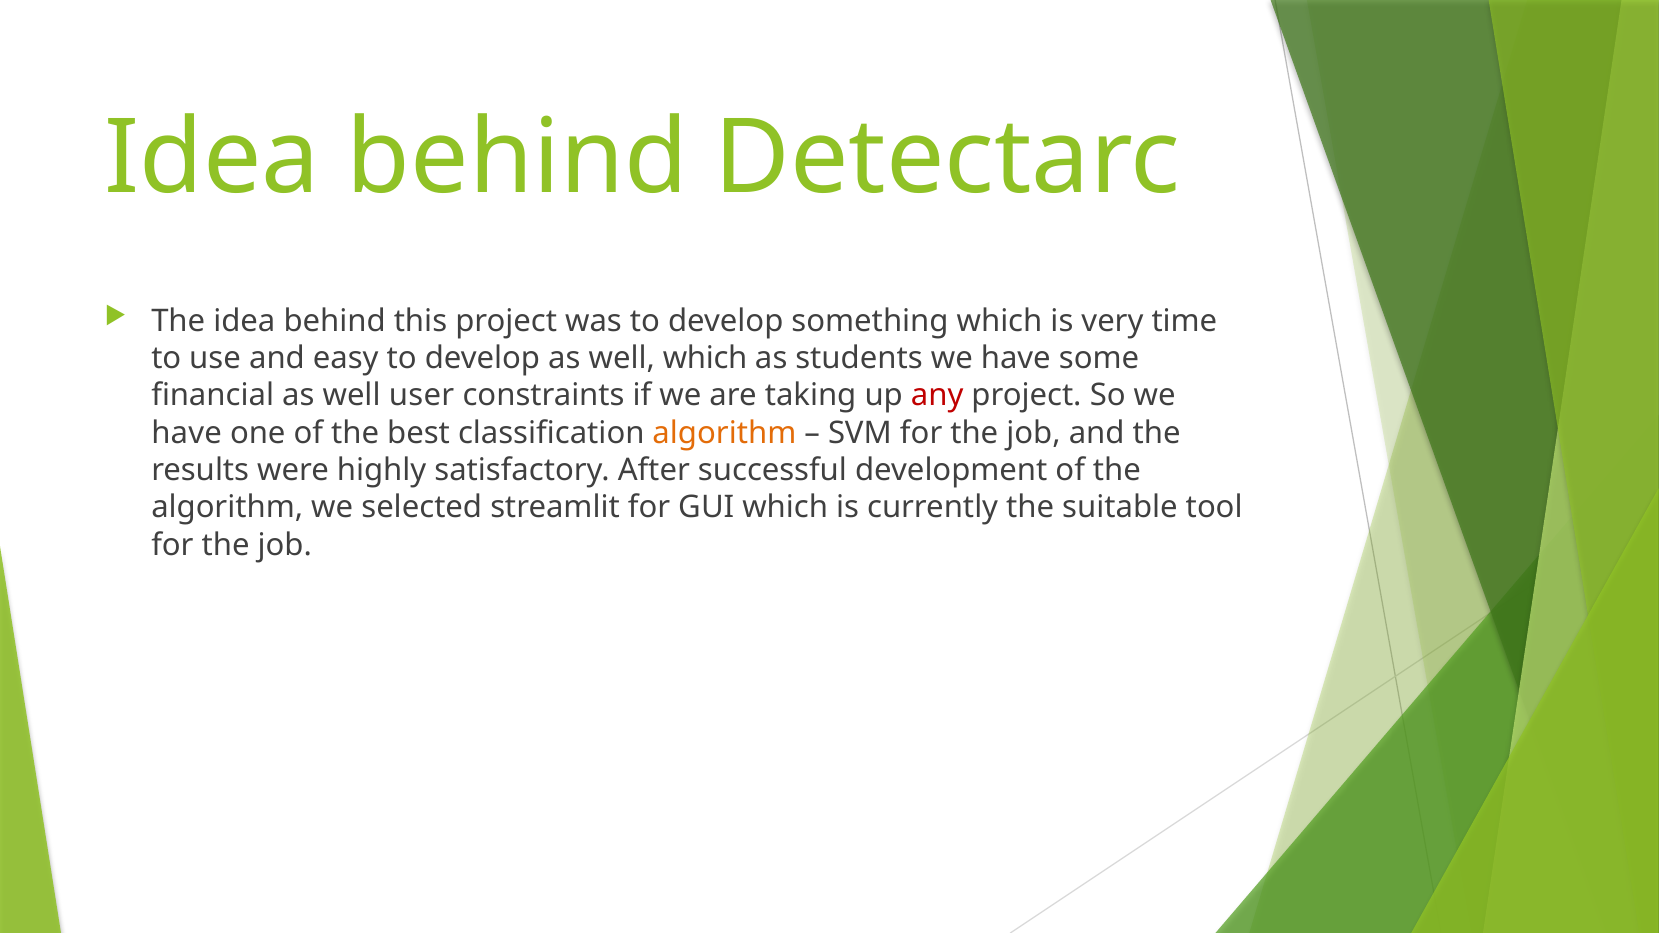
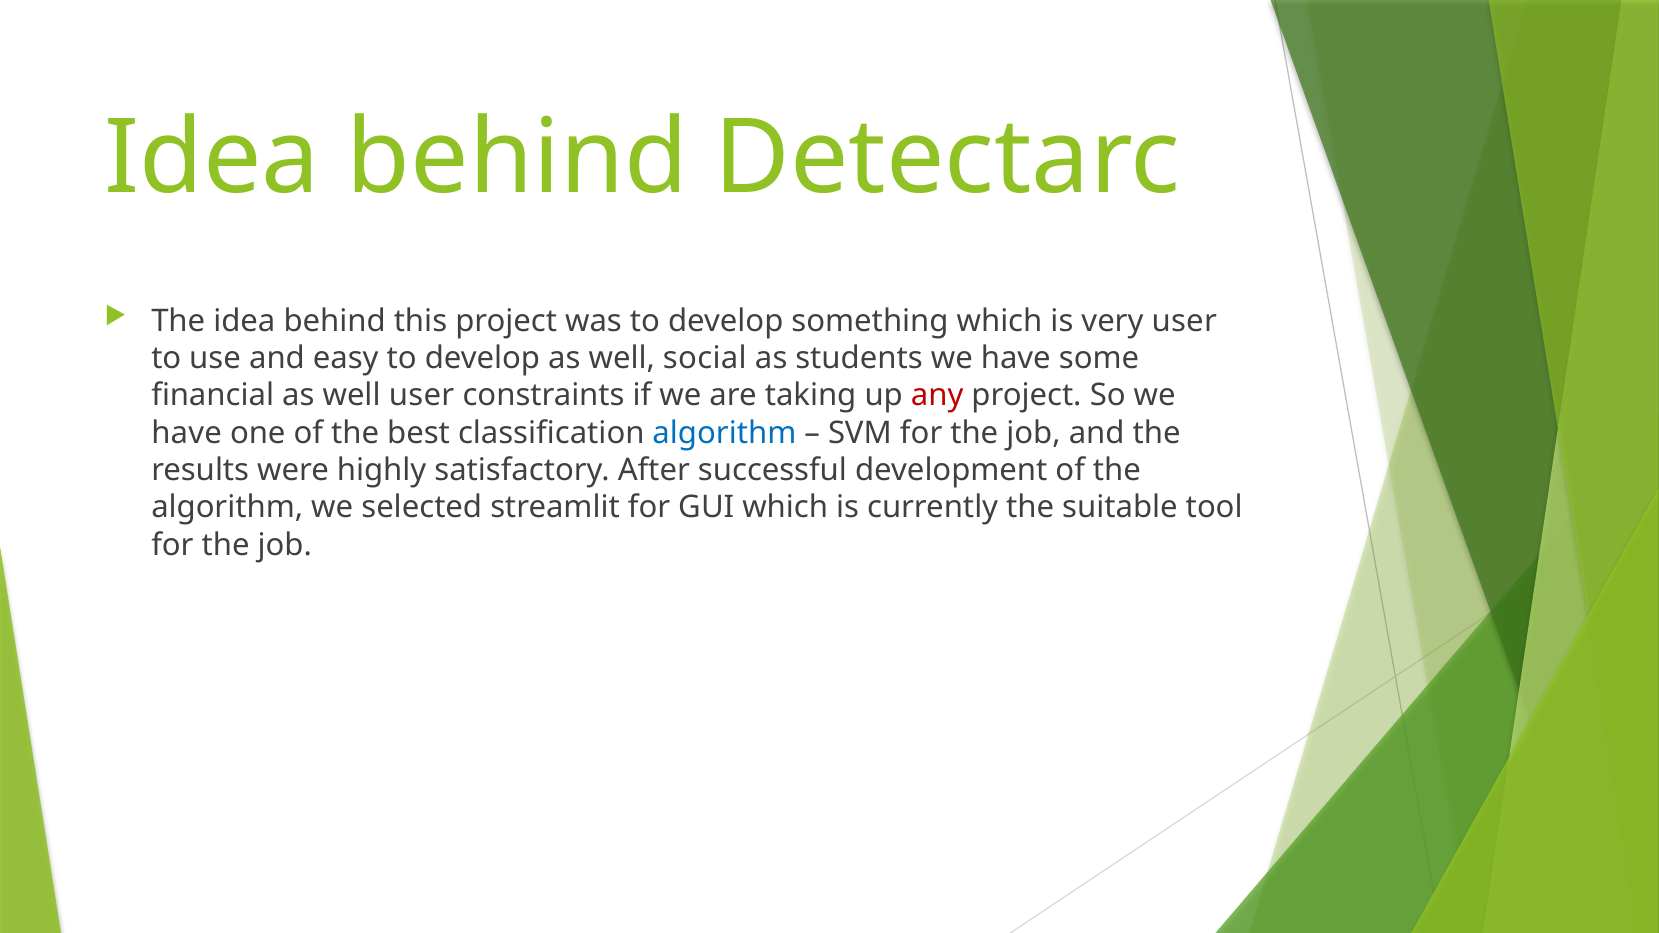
very time: time -> user (1184, 321)
well which: which -> social (705, 358)
algorithm colour: orange -> blue (724, 433)
